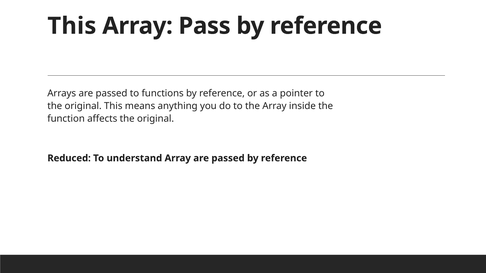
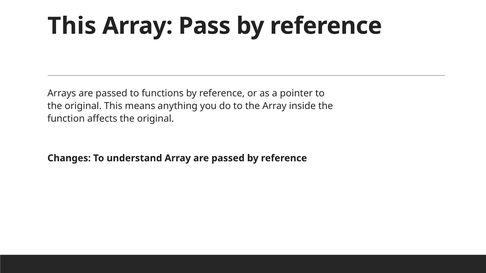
Reduced: Reduced -> Changes (69, 158)
